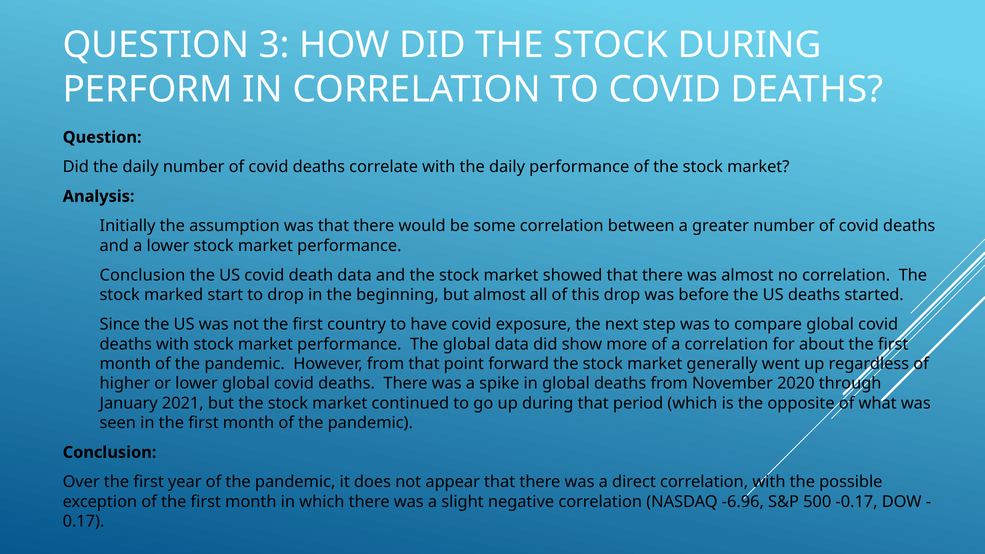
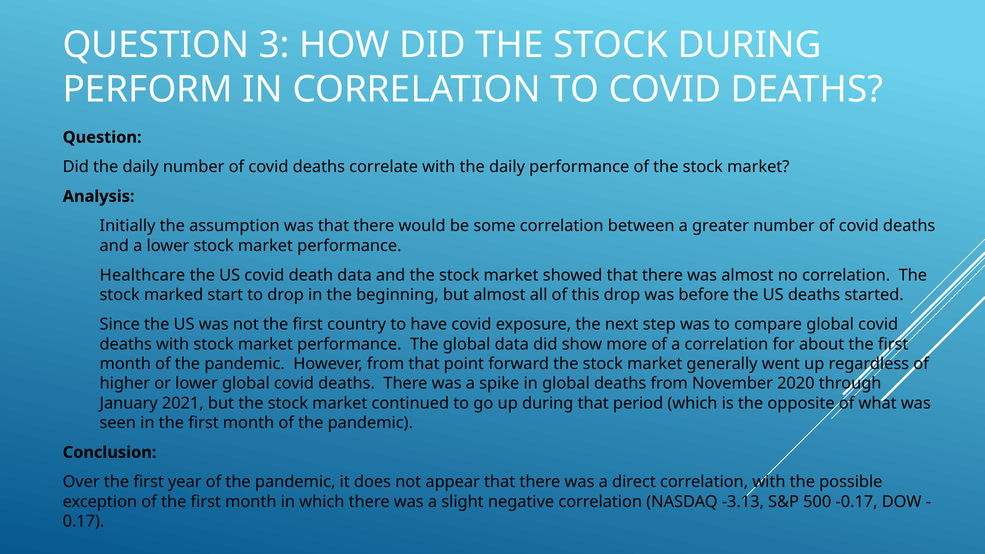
Conclusion: Conclusion -> Healthcare (142, 275)
-6.96: -6.96 -> -3.13 (743, 502)
